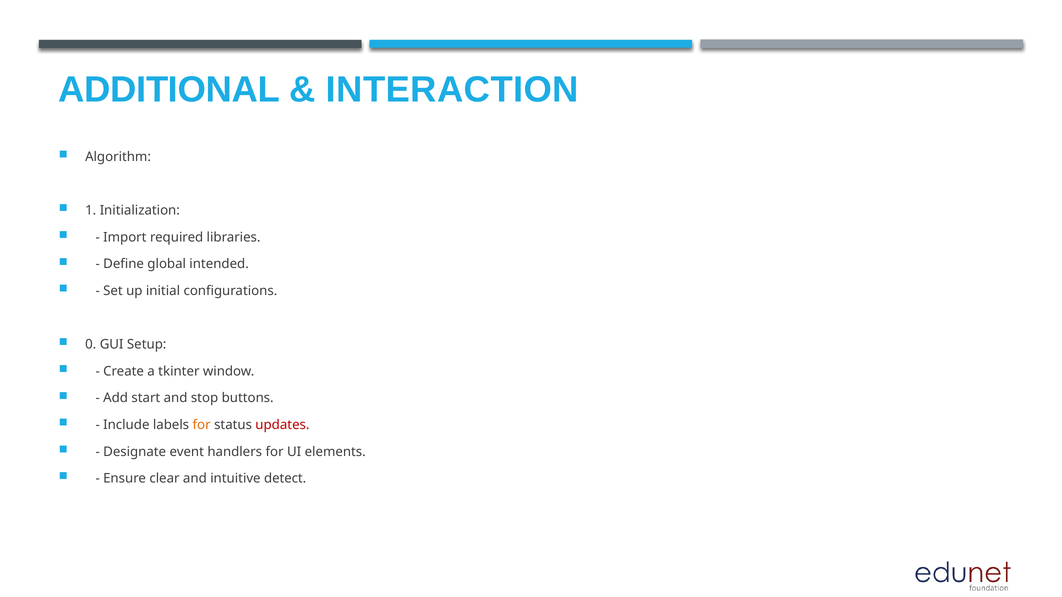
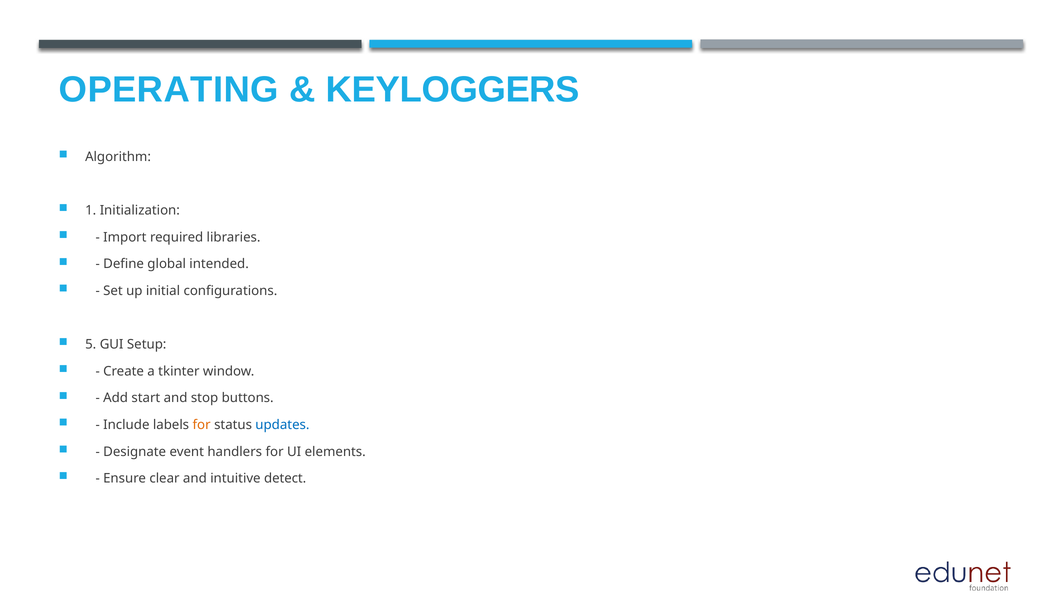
ADDITIONAL: ADDITIONAL -> OPERATING (169, 90)
INTERACTION: INTERACTION -> KEYLOGGERS (453, 90)
0: 0 -> 5 (91, 345)
updates colour: red -> blue (282, 425)
